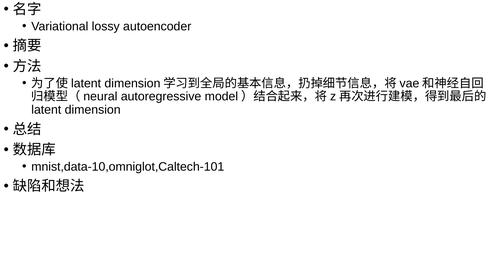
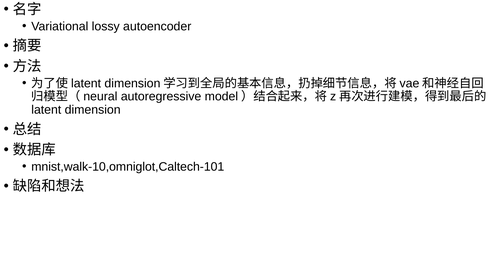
mnist,data-10,omniglot,Caltech-101: mnist,data-10,omniglot,Caltech-101 -> mnist,walk-10,omniglot,Caltech-101 (128, 167)
